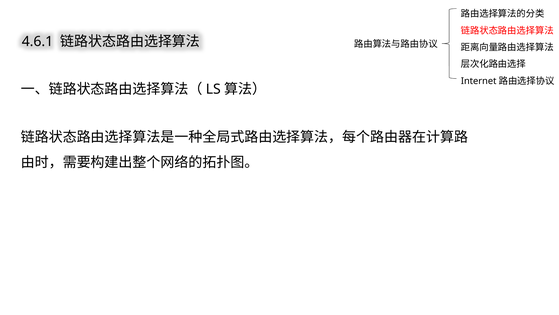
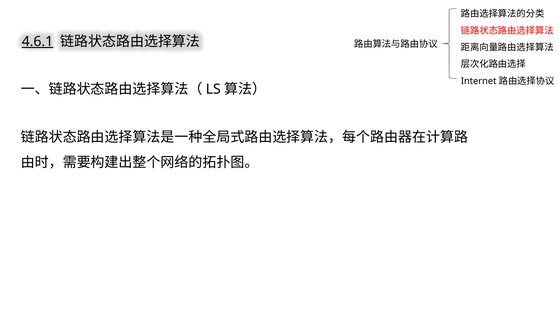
4.6.1 underline: none -> present (37, 41)
